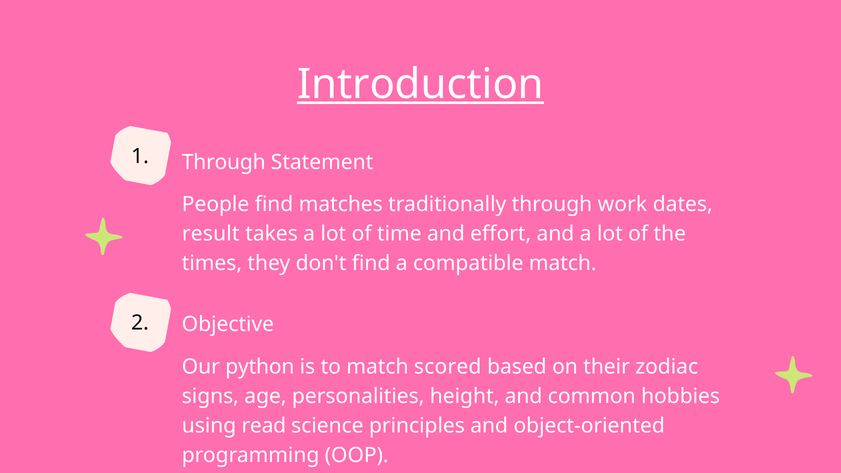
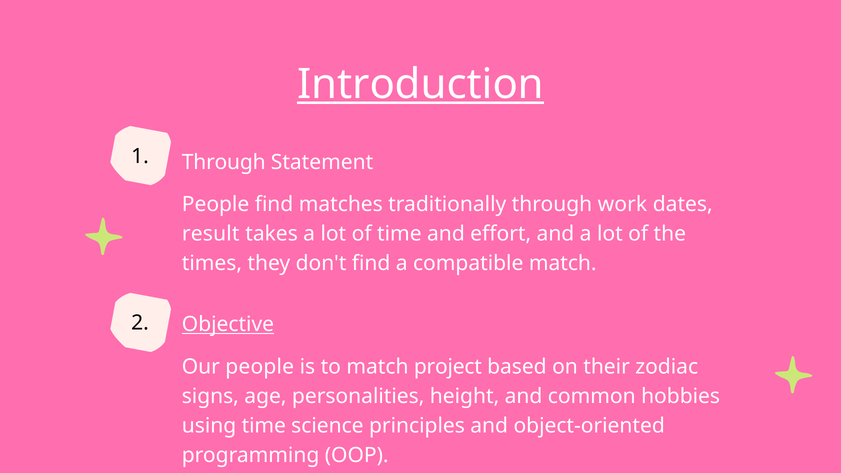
Objective underline: none -> present (228, 325)
Our python: python -> people (260, 367)
scored: scored -> project (448, 367)
using read: read -> time (264, 426)
